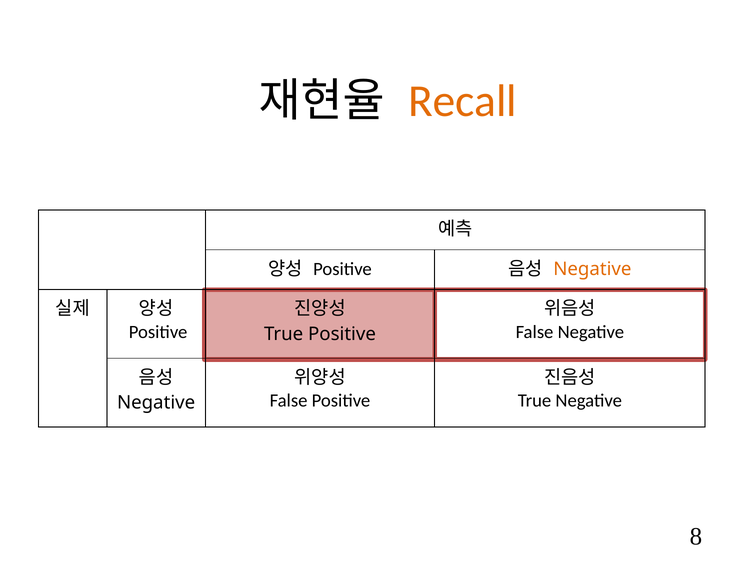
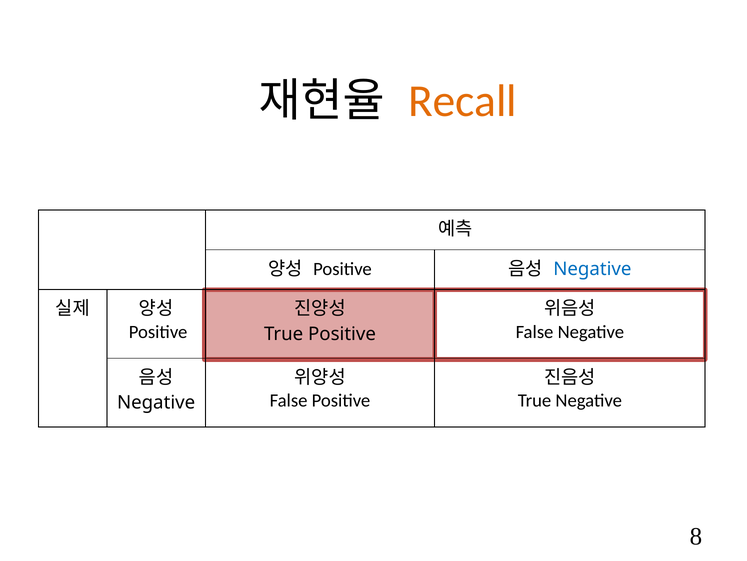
Negative colour: orange -> blue (592, 269)
